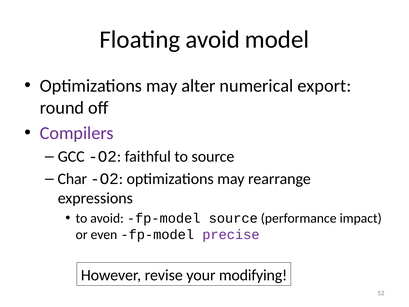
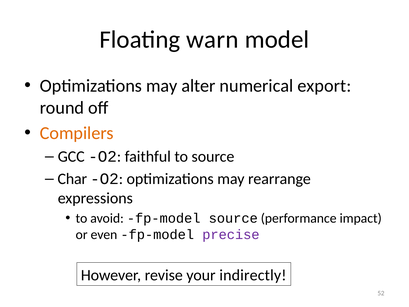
Floating avoid: avoid -> warn (212, 40)
Compilers colour: purple -> orange (77, 133)
modifying: modifying -> indirectly (253, 275)
